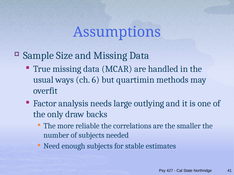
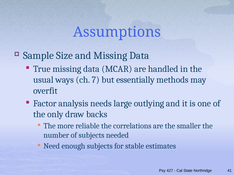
6: 6 -> 7 (96, 80)
quartimin: quartimin -> essentially (135, 80)
